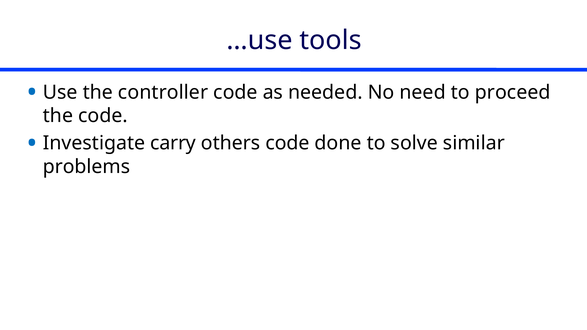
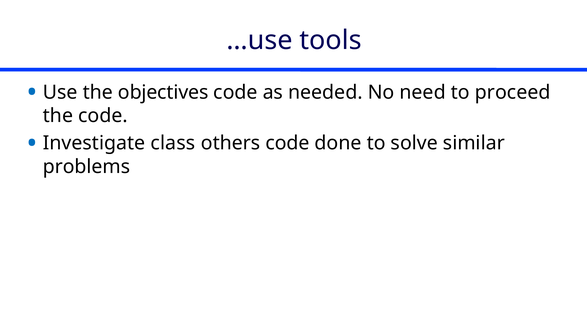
controller: controller -> objectives (163, 92)
carry: carry -> class (173, 143)
